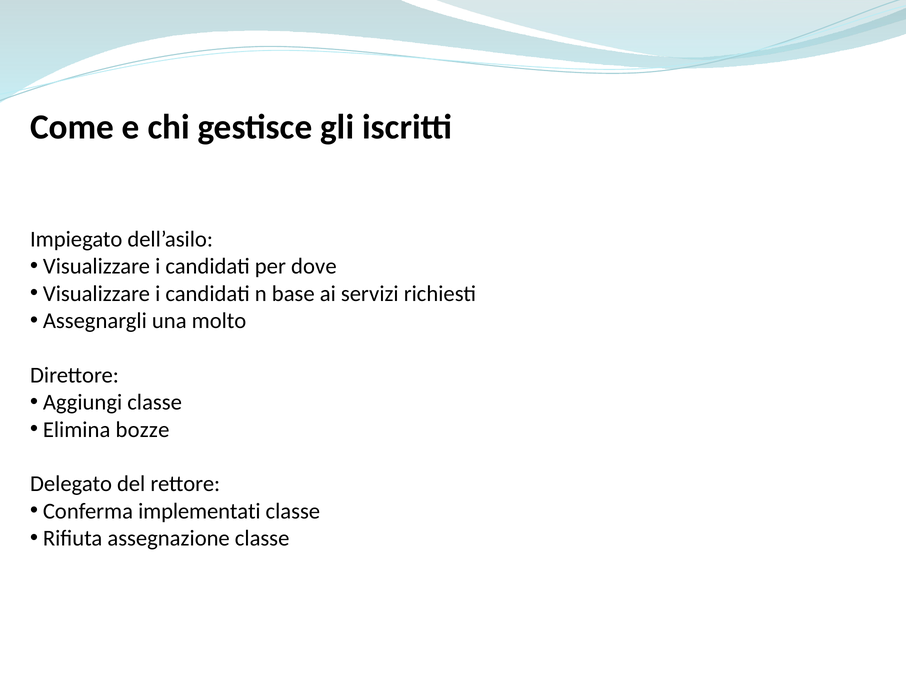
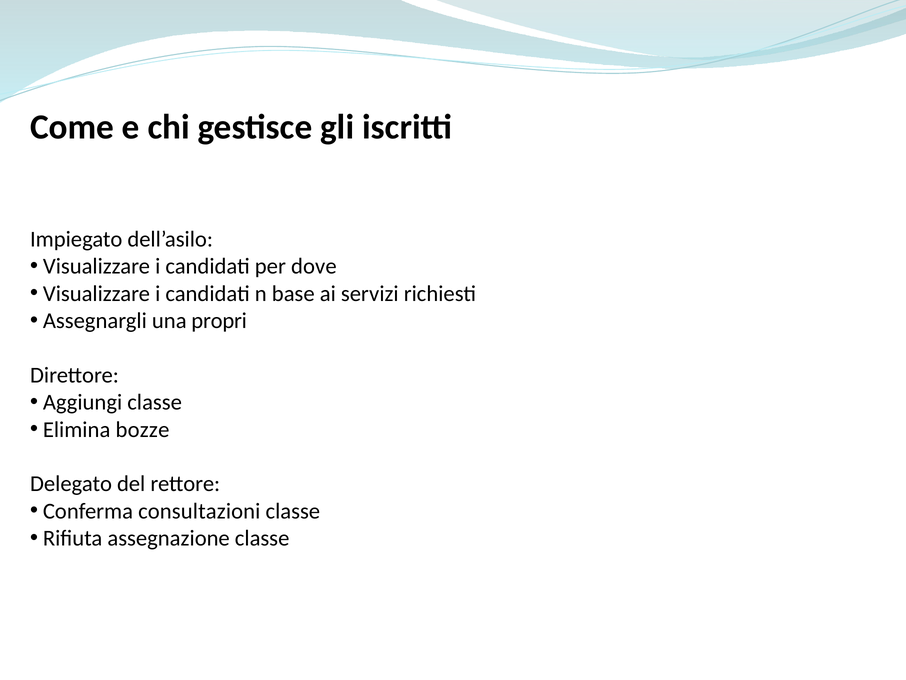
molto: molto -> propri (219, 321)
implementati: implementati -> consultazioni (199, 511)
